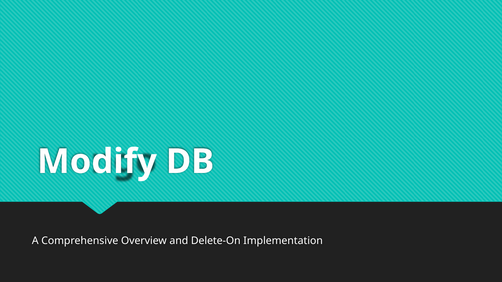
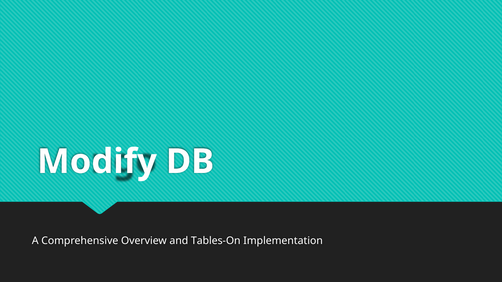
Delete-On: Delete-On -> Tables-On (216, 241)
